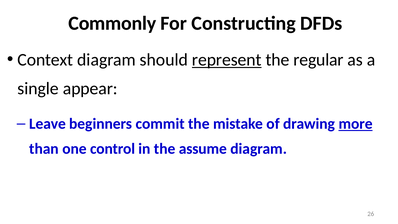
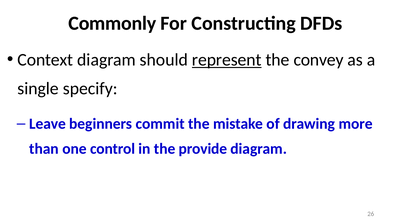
regular: regular -> convey (319, 60)
appear: appear -> specify (90, 88)
more underline: present -> none (356, 124)
assume: assume -> provide (203, 149)
